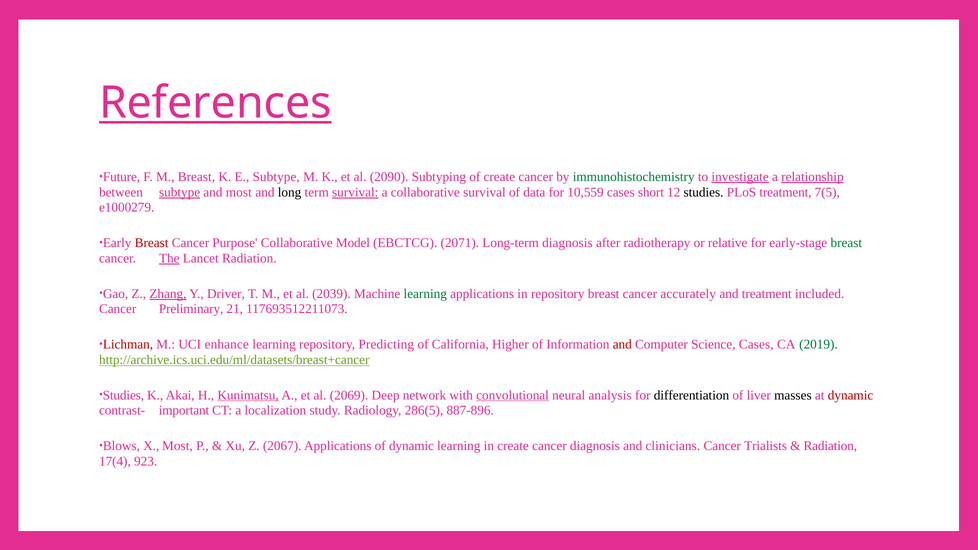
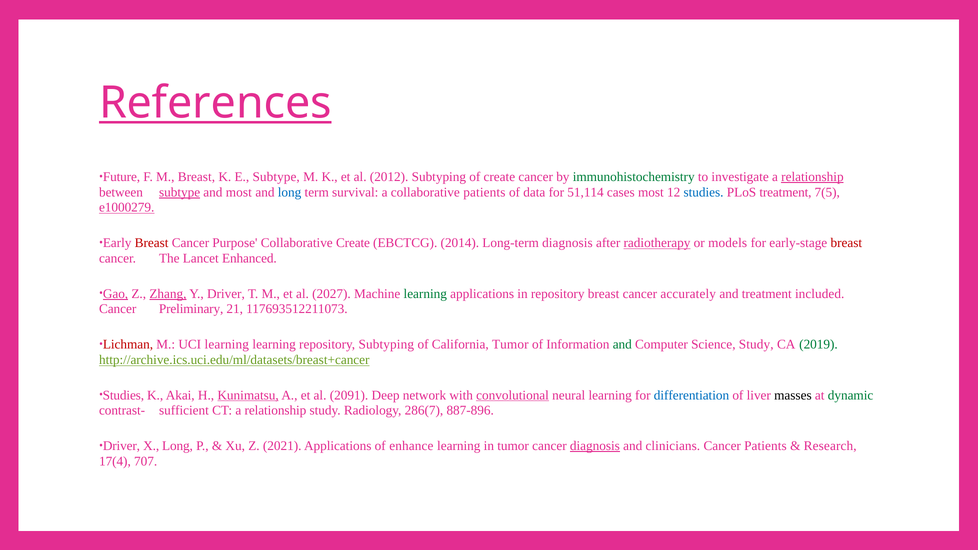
2090: 2090 -> 2012 (389, 177)
investigate underline: present -> none (740, 177)
long colour: black -> blue (290, 192)
survival underline: present -> none (355, 192)
collaborative survival: survival -> patients (484, 192)
10,559: 10,559 -> 51,114 (586, 192)
cases short: short -> most (651, 192)
studies colour: black -> blue (704, 192)
e1000279 underline: none -> present (127, 208)
Collaborative Model: Model -> Create (353, 243)
2071: 2071 -> 2014 (460, 243)
radiotherapy underline: none -> present (657, 243)
relative: relative -> models (728, 243)
breast colour: green -> red (846, 243)
The underline: present -> none (169, 258)
Lancet Radiation: Radiation -> Enhanced (249, 258)
Gao underline: none -> present (116, 294)
2039: 2039 -> 2027 (331, 294)
UCI enhance: enhance -> learning (227, 344)
repository Predicting: Predicting -> Subtyping (386, 344)
California Higher: Higher -> Tumor (510, 344)
and colour: red -> green (622, 344)
Science Cases: Cases -> Study (756, 344)
2069: 2069 -> 2091 (349, 395)
neural analysis: analysis -> learning (610, 395)
differentiation colour: black -> blue (691, 395)
dynamic colour: red -> green (851, 395)
important: important -> sufficient (184, 411)
CT a localization: localization -> relationship (275, 411)
286(5: 286(5 -> 286(7 (424, 411)
Blows: Blows -> Driver (121, 446)
X Most: Most -> Long (178, 446)
2067: 2067 -> 2021 (282, 446)
of dynamic: dynamic -> enhance (411, 446)
in create: create -> tumor (513, 446)
diagnosis underline: none -> present (595, 446)
Cancer Trialists: Trialists -> Patients (765, 446)
Radiation: Radiation -> Research (830, 446)
923: 923 -> 707 (146, 461)
